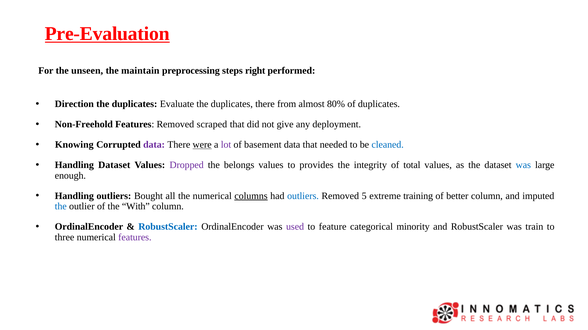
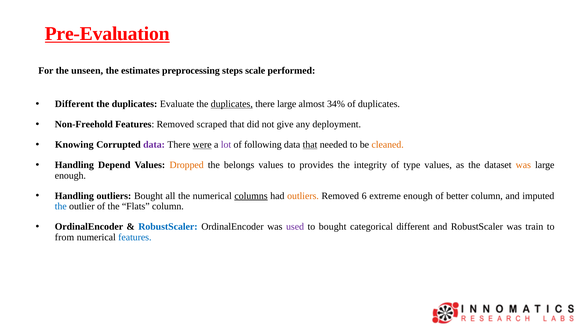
maintain: maintain -> estimates (140, 71)
right: right -> scale (255, 71)
Direction: Direction -> Different (74, 104)
duplicates underline: none -> present (232, 104)
there from: from -> large (287, 104)
80%: 80% -> 34% (336, 104)
basement: basement -> following (263, 145)
that underline: none -> present (310, 145)
cleaned colour: blue -> orange (388, 145)
Handling Dataset: Dataset -> Depend (114, 165)
Dropped colour: purple -> orange (187, 165)
total: total -> type (412, 165)
was colour: blue -> orange (523, 165)
outliers colour: blue -> orange (303, 196)
5: 5 -> 6 (364, 196)
extreme training: training -> enough (418, 196)
With: With -> Flats (136, 207)
to feature: feature -> bought (333, 227)
categorical minority: minority -> different (413, 227)
three: three -> from (64, 238)
features colour: purple -> blue (135, 238)
